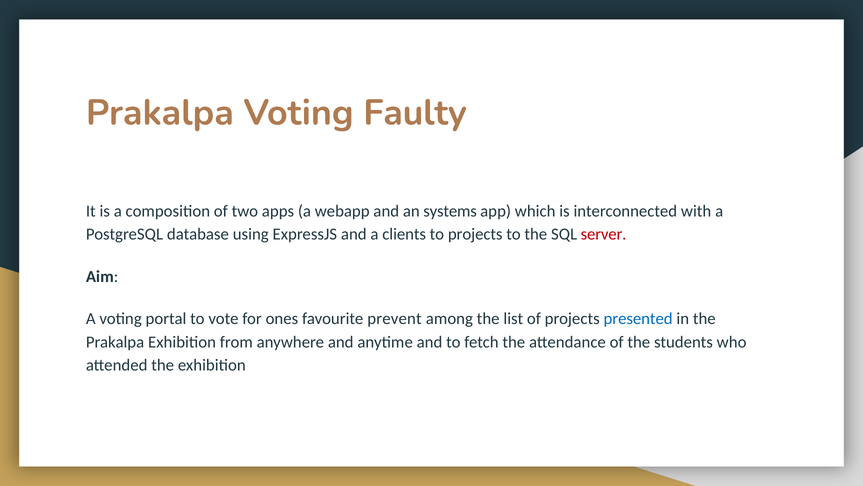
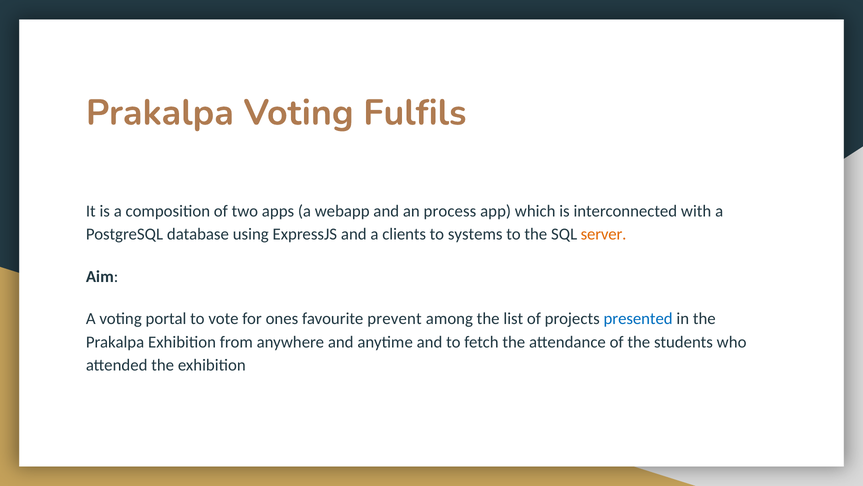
Faulty: Faulty -> Fulfils (415, 113)
systems: systems -> process (450, 211)
to projects: projects -> systems (475, 234)
server colour: red -> orange (604, 234)
